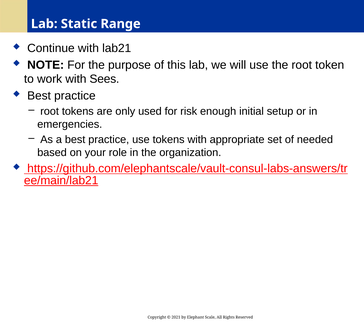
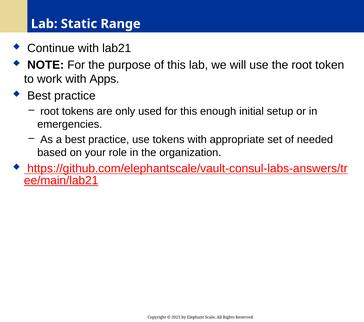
Sees: Sees -> Apps (104, 79)
for risk: risk -> this (189, 111)
